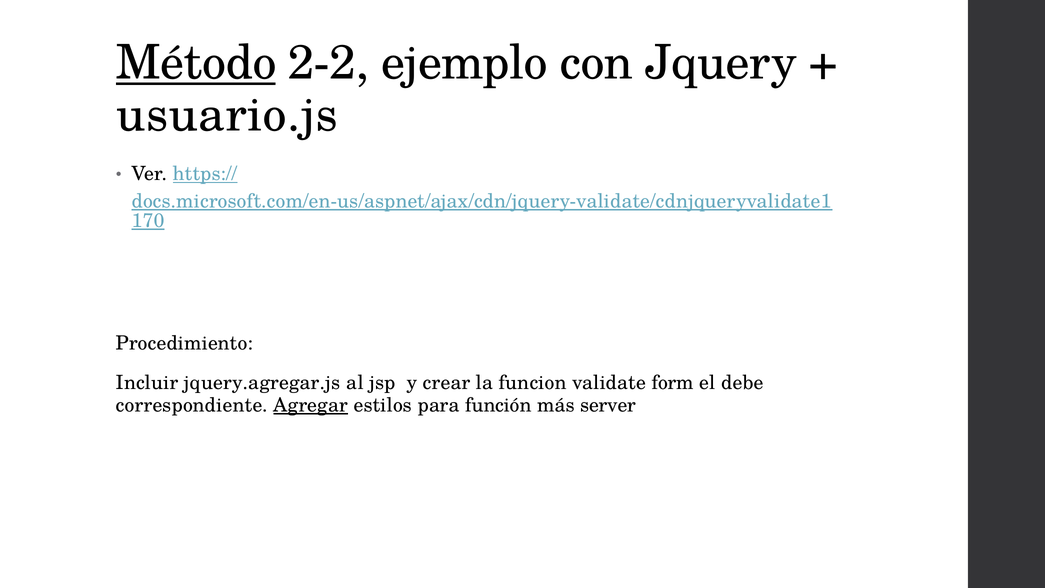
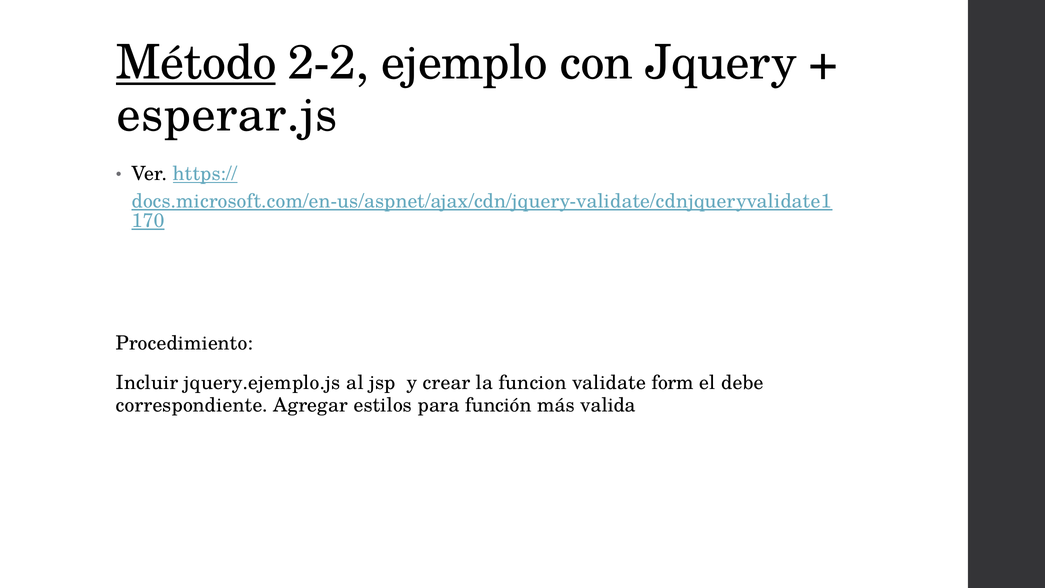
usuario.js: usuario.js -> esperar.js (227, 115)
jquery.agregar.js: jquery.agregar.js -> jquery.ejemplo.js (262, 383)
Agregar underline: present -> none (311, 405)
server: server -> valida (608, 405)
